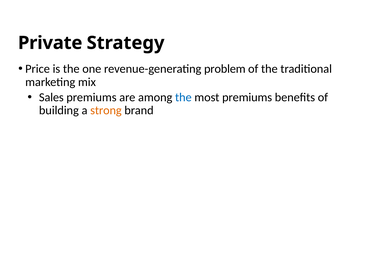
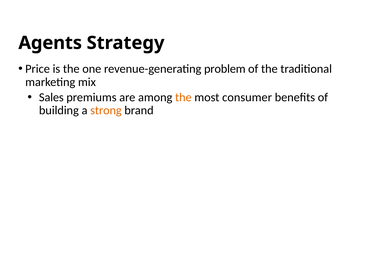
Private: Private -> Agents (50, 43)
the colour: blue -> orange (183, 97)
most premiums: premiums -> consumer (247, 97)
